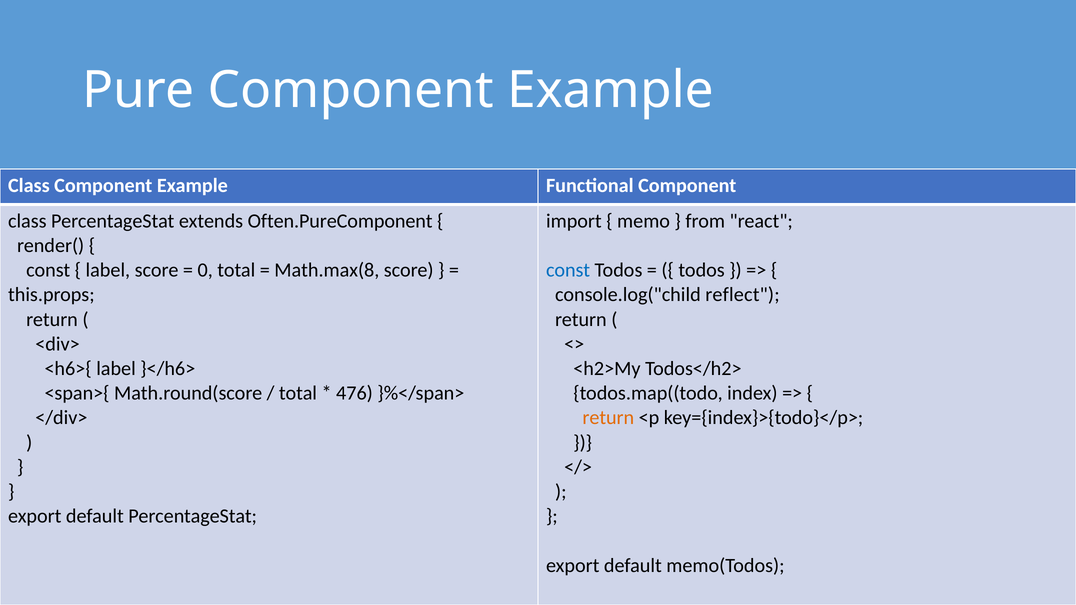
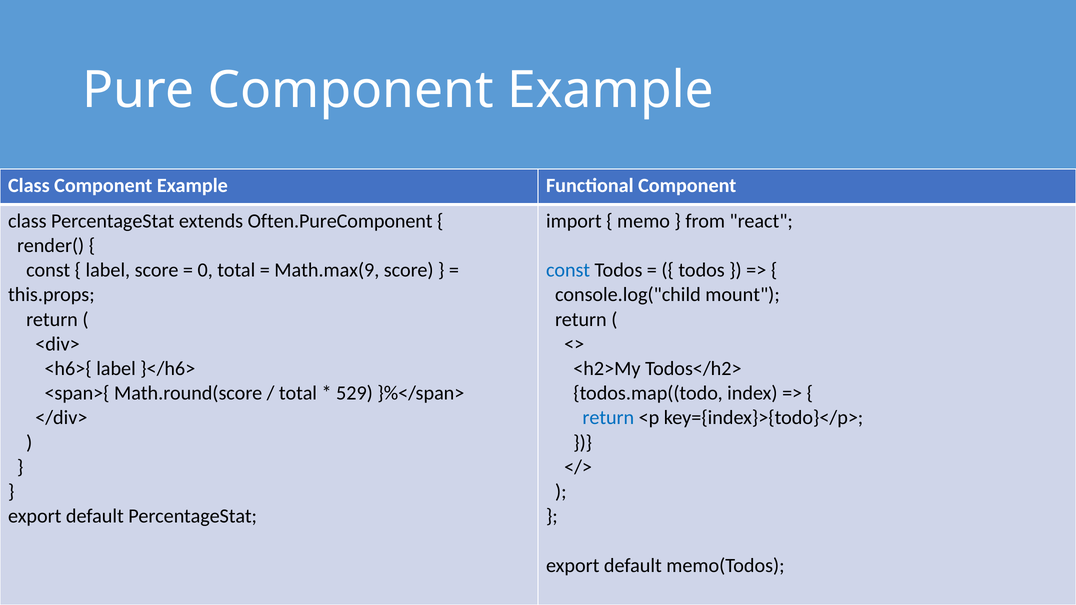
Math.max(8: Math.max(8 -> Math.max(9 (327, 270)
reflect: reflect -> mount (743, 295)
476: 476 -> 529 (354, 393)
return colour: orange -> blue (608, 418)
